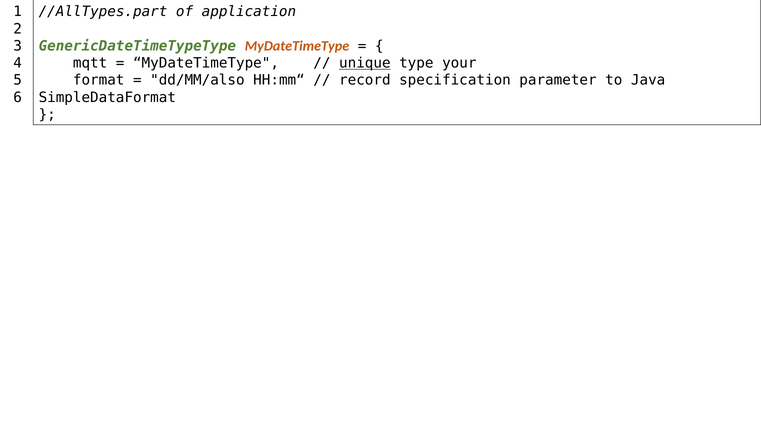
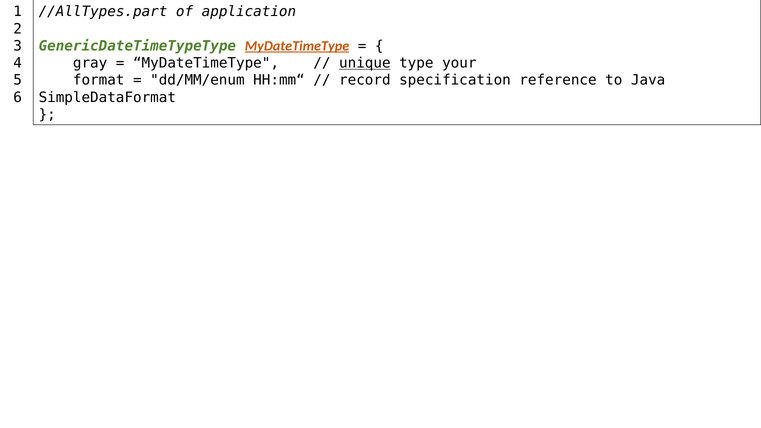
MyDateTimeType underline: none -> present (297, 46)
mqtt: mqtt -> gray (90, 63)
dd/MM/also: dd/MM/also -> dd/MM/enum (197, 80)
parameter: parameter -> reference (558, 80)
